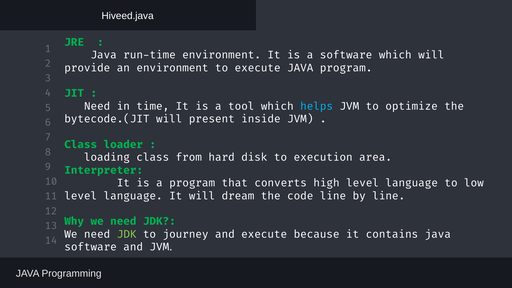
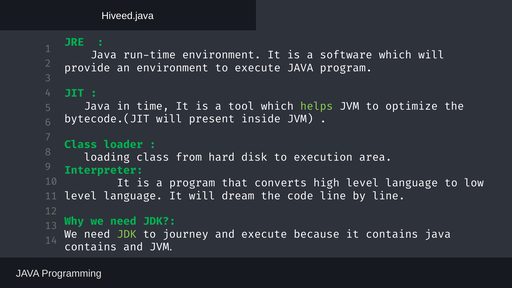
Need: Need -> Java (97, 106)
helps colour: light blue -> light green (317, 106)
software: software -> contains (91, 247)
